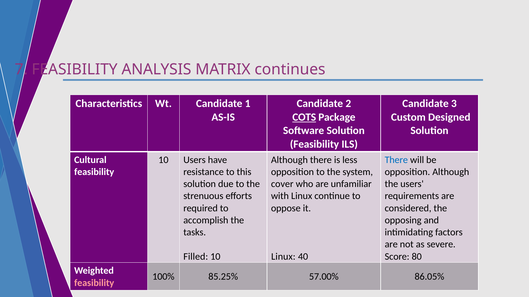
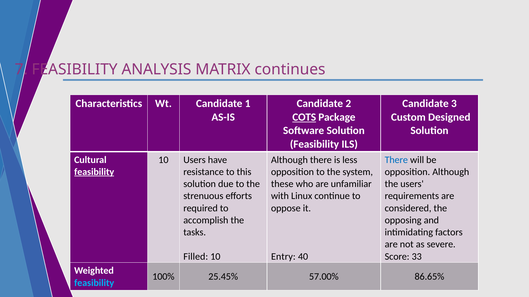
feasibility underline: none -> present (94, 172)
cover: cover -> these (282, 184)
Linux: Linux -> Entry (283, 257)
80: 80 -> 33 (417, 257)
85.25%: 85.25% -> 25.45% (223, 277)
86.05%: 86.05% -> 86.65% (429, 277)
feasibility colour: pink -> light blue (94, 283)
